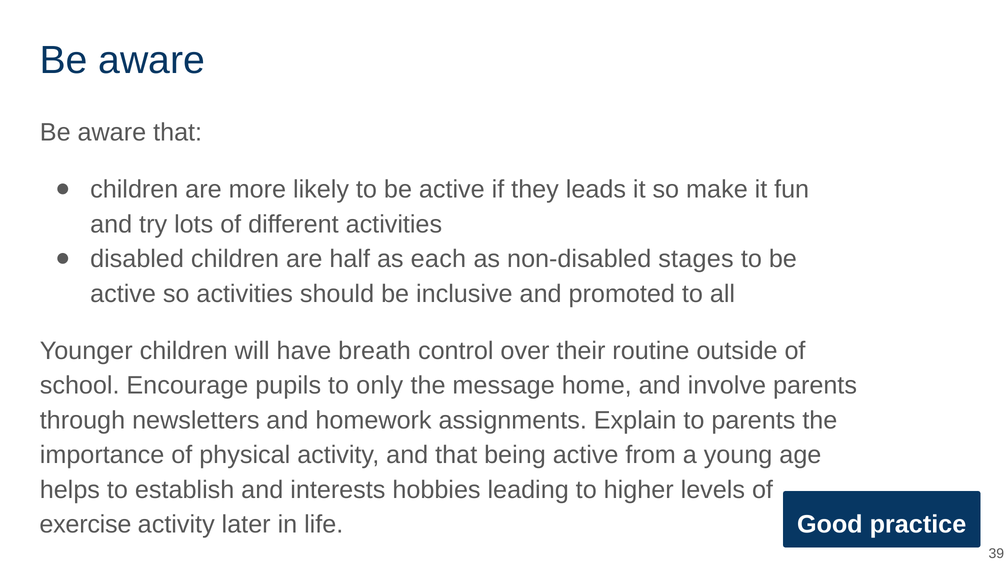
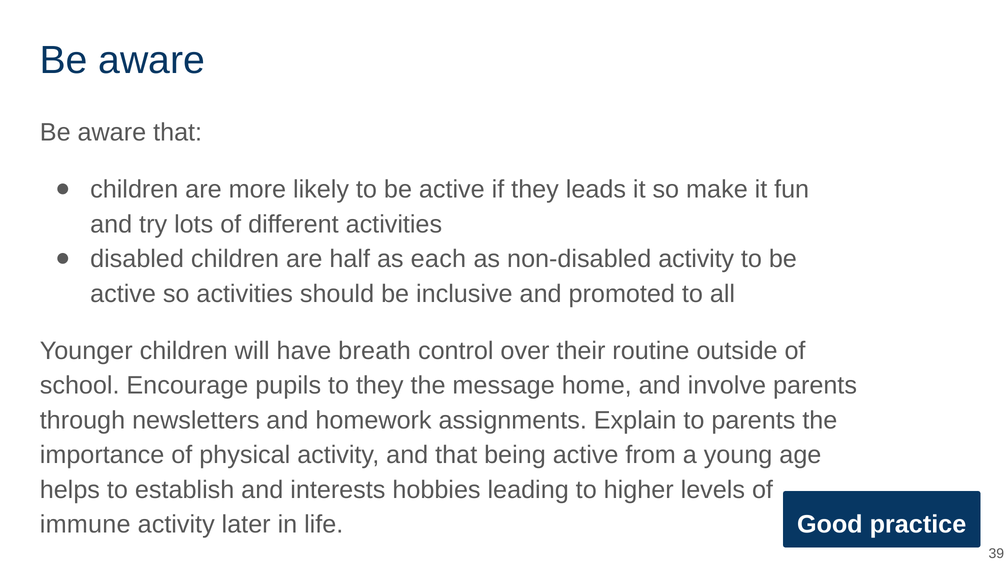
non-disabled stages: stages -> activity (696, 259)
to only: only -> they (380, 386)
exercise: exercise -> immune (85, 525)
